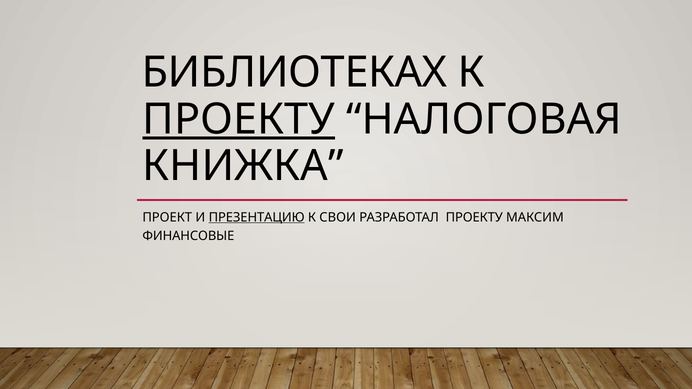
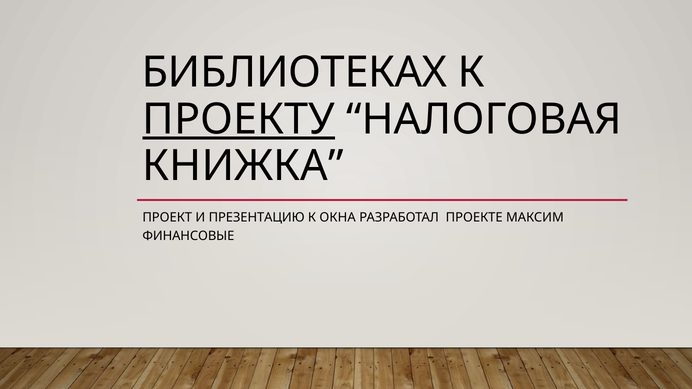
ПРЕЗЕНТАЦИЮ underline: present -> none (257, 217)
СВОИ: СВОИ -> ОКНА (338, 217)
РАЗРАБОТАЛ ПРОЕКТУ: ПРОЕКТУ -> ПРОЕКТЕ (474, 217)
